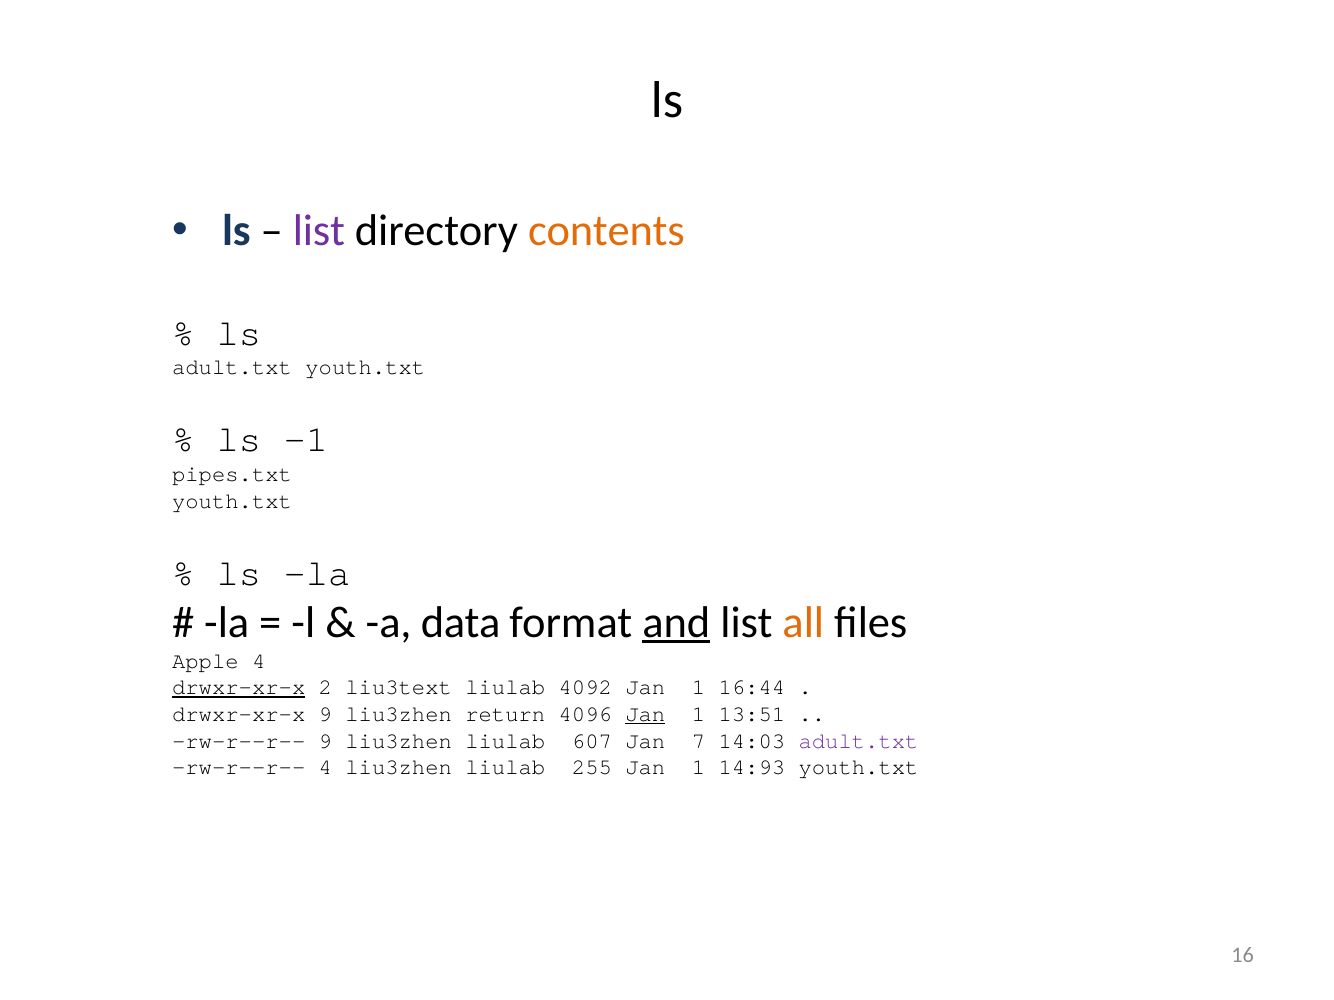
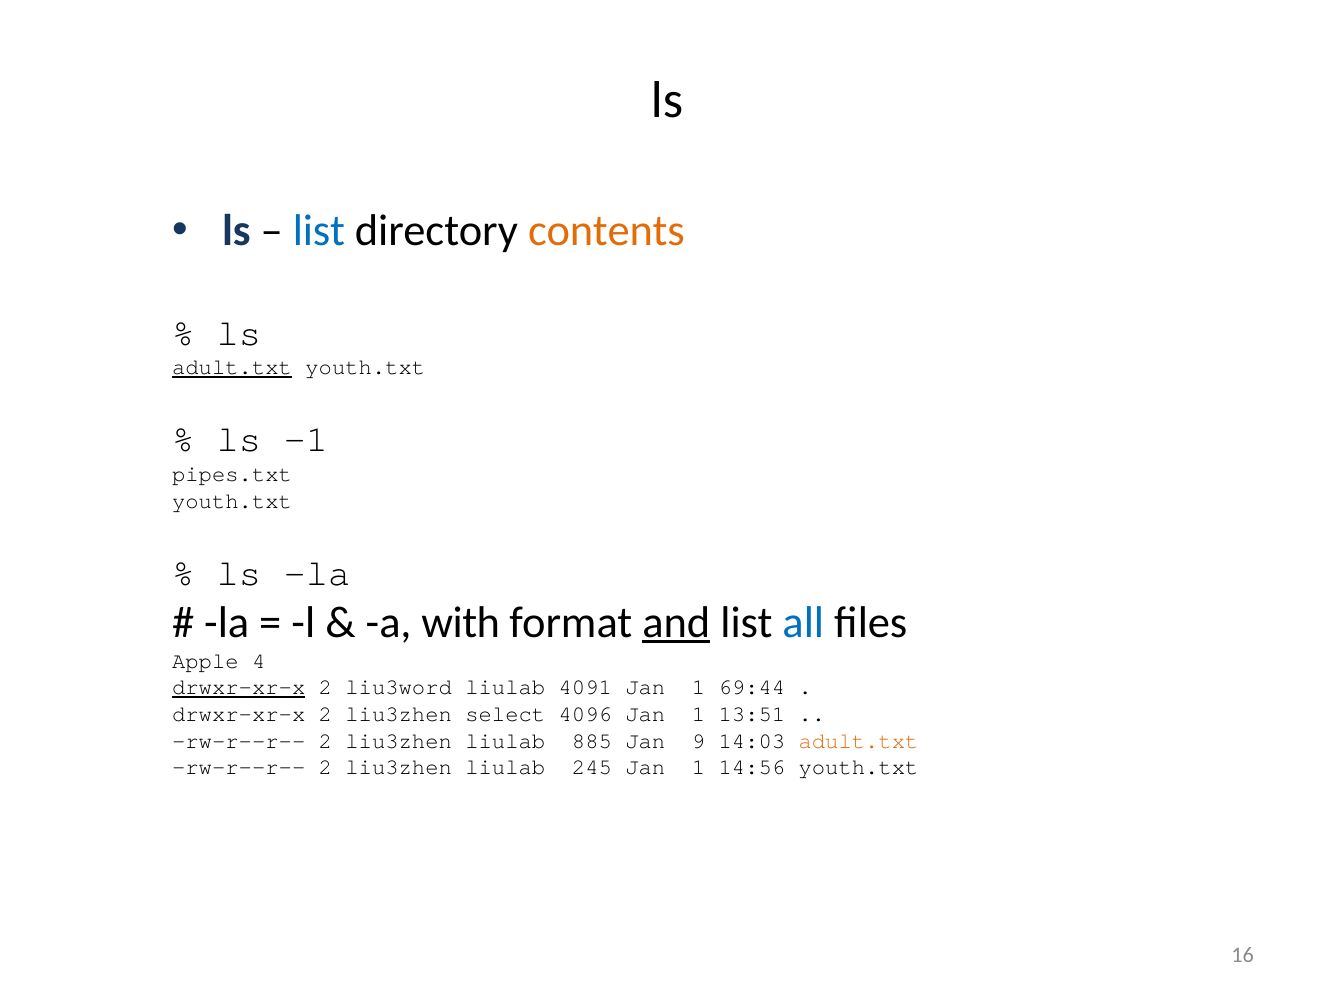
list colour: purple -> blue (319, 231)
adult.txt underline: none -> present (232, 368)
data: data -> with (461, 623)
all colour: orange -> blue (803, 623)
liu3text: liu3text -> liu3word (399, 688)
4092: 4092 -> 4091 (585, 688)
16:44: 16:44 -> 69:44 (752, 688)
9: 9 -> 2 (325, 714)
return: return -> select (505, 714)
Jan underline: present -> none (645, 714)
9: 9 -> 2 (325, 741)
607: 607 -> 885 (592, 741)
7: 7 -> 9 (699, 741)
adult.txt colour: purple -> orange (859, 741)
4: 4 -> 2 (325, 768)
255: 255 -> 245 (592, 768)
14:93: 14:93 -> 14:56 (752, 768)
